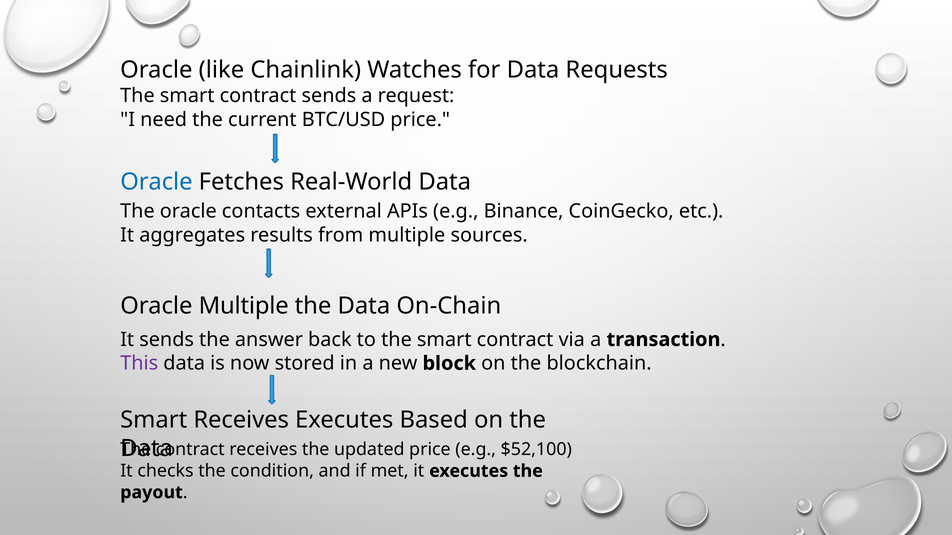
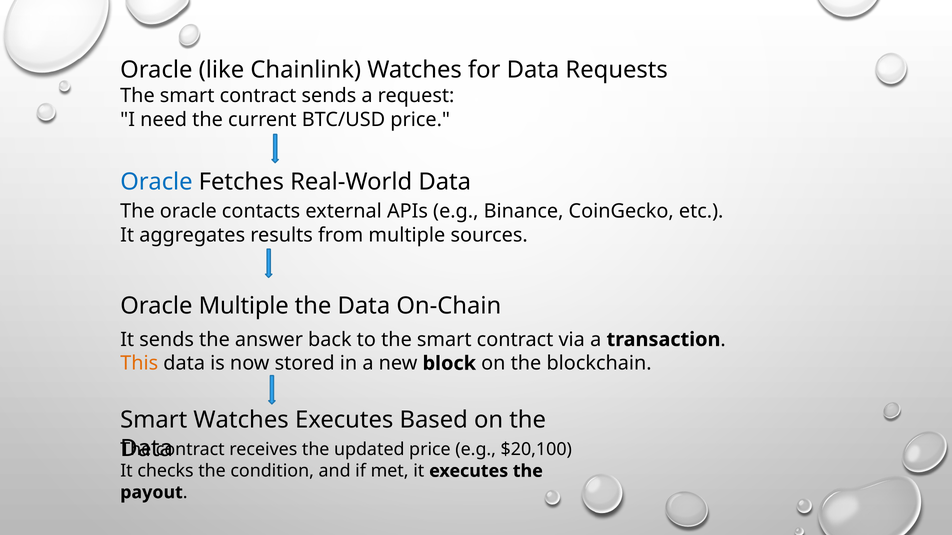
This colour: purple -> orange (139, 364)
Smart Receives: Receives -> Watches (241, 420)
$52,100: $52,100 -> $20,100 (536, 450)
